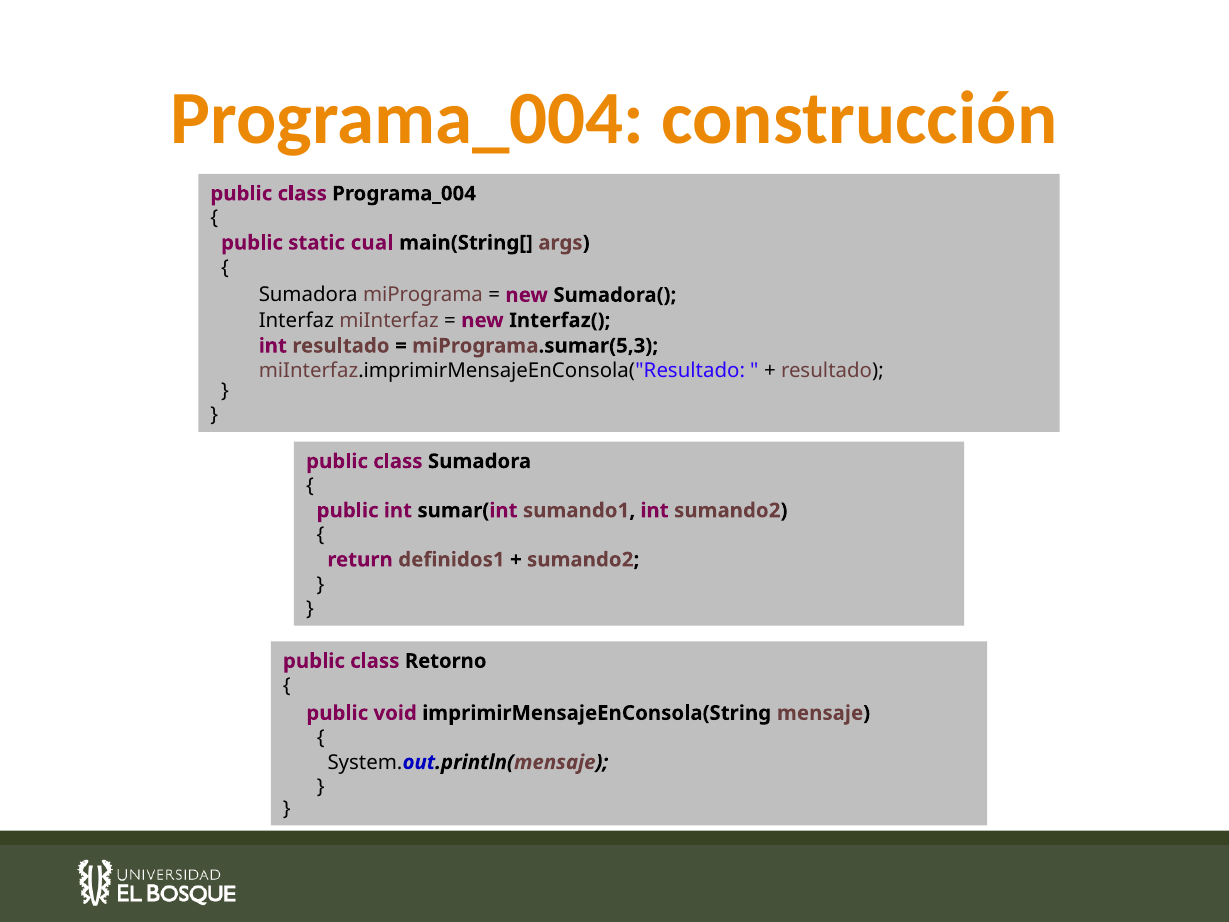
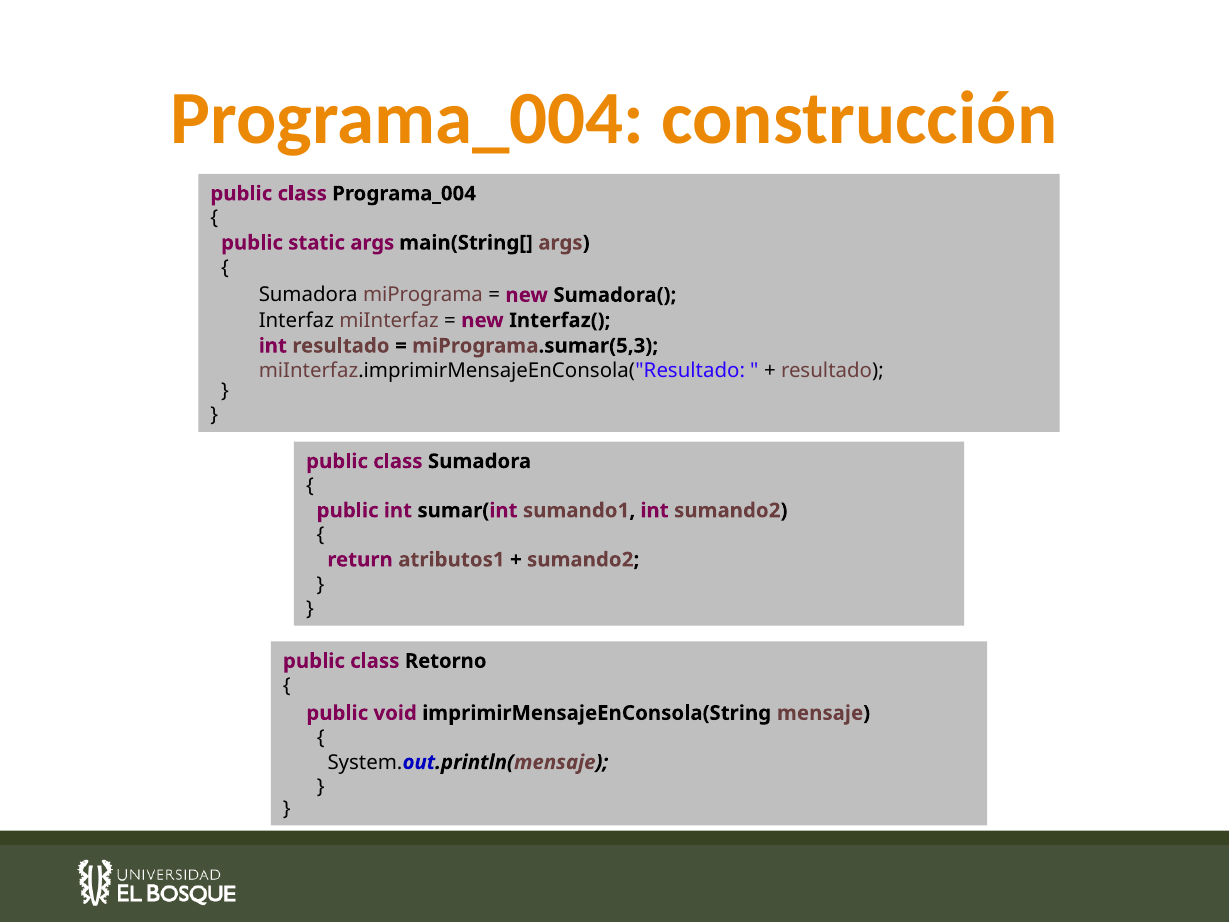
static cual: cual -> args (372, 243)
definidos1: definidos1 -> atributos1 (451, 560)
